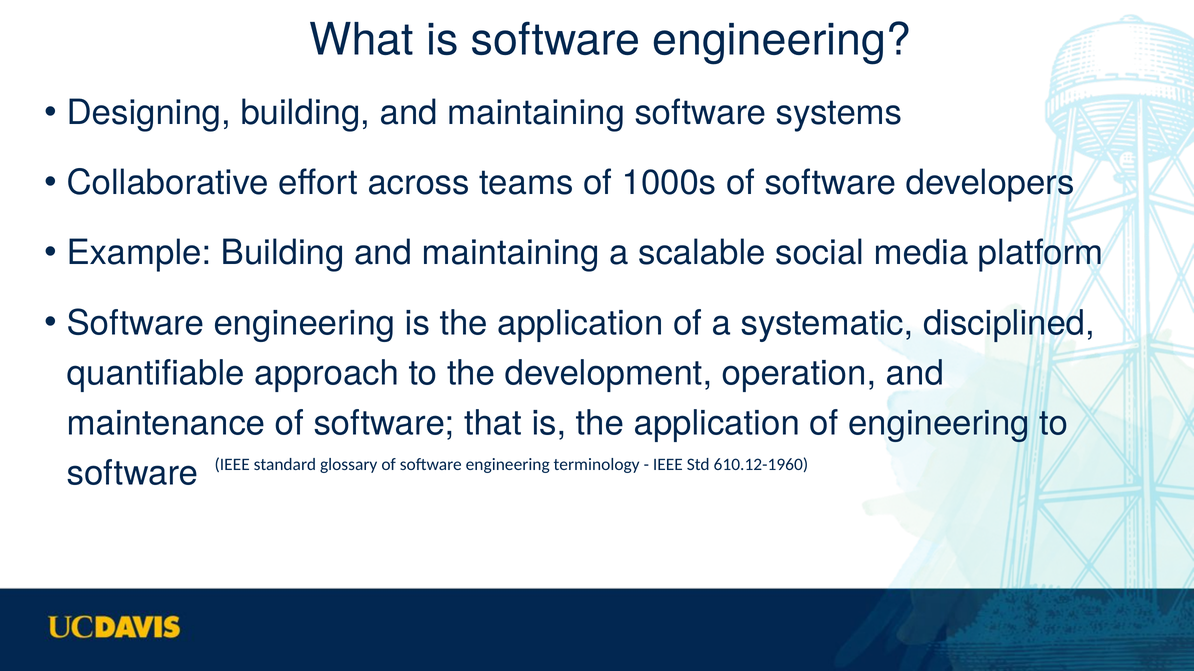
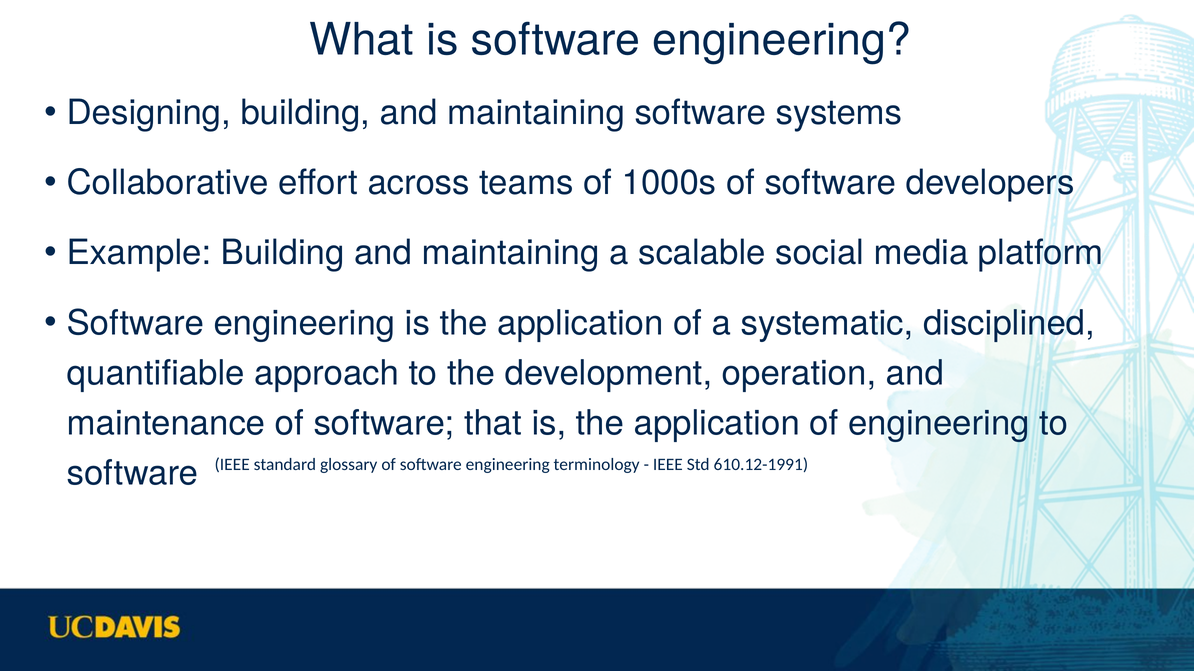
610.12-1960: 610.12-1960 -> 610.12-1991 (761, 465)
